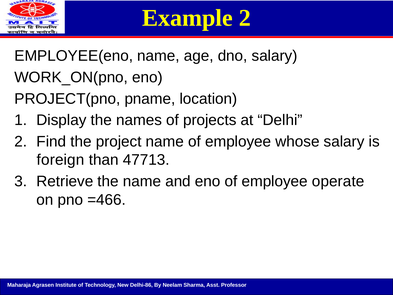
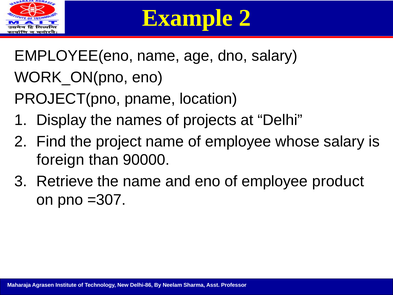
47713: 47713 -> 90000 (146, 160)
operate: operate -> product (338, 181)
=466: =466 -> =307 (107, 200)
